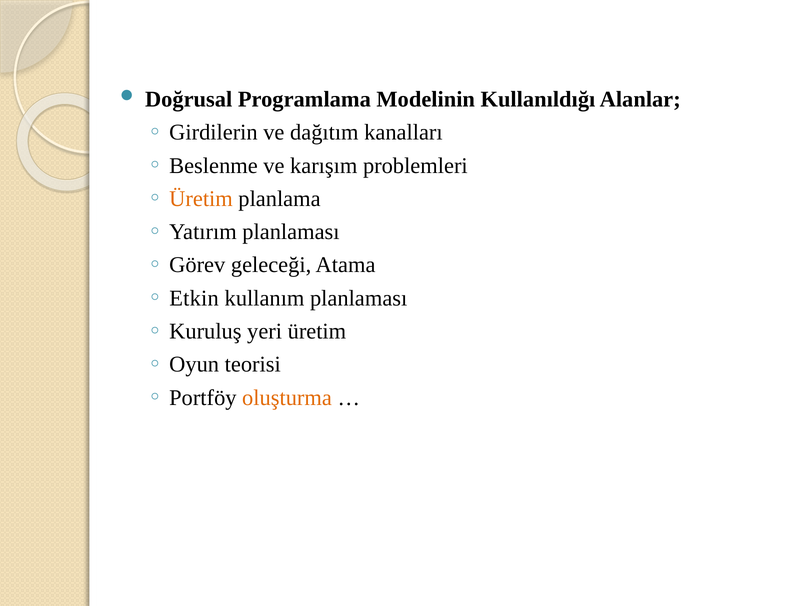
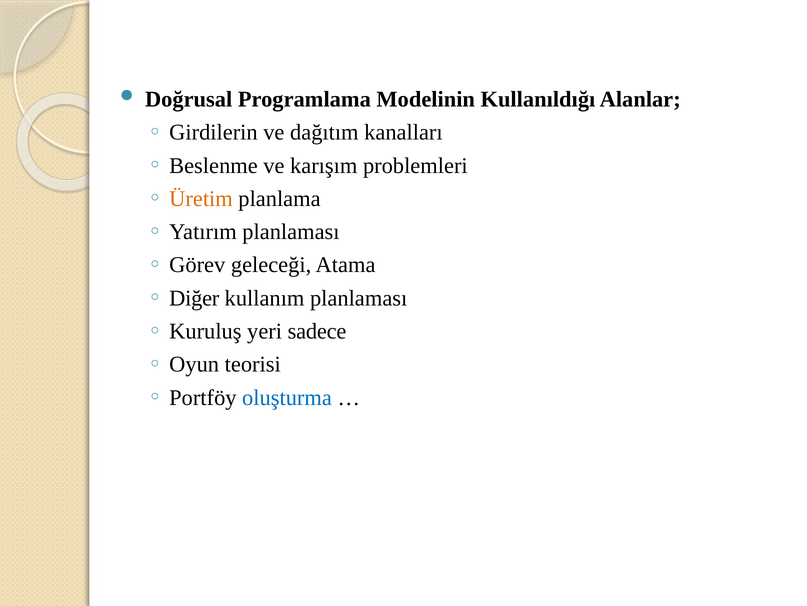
Etkin: Etkin -> Diğer (194, 298)
yeri üretim: üretim -> sadece (317, 331)
oluşturma colour: orange -> blue (287, 397)
